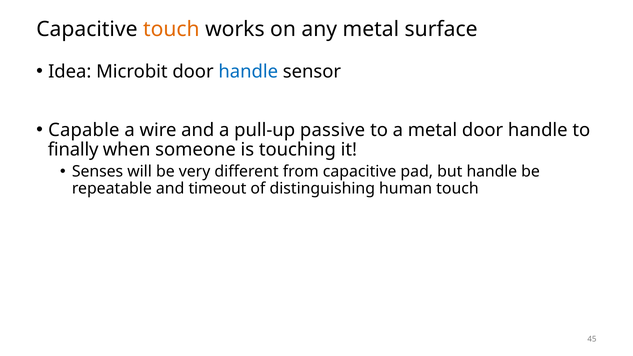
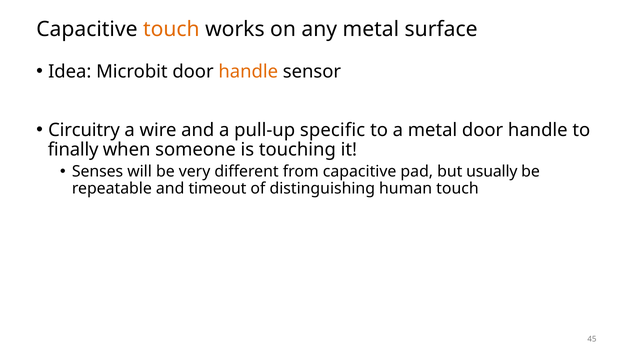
handle colour: blue -> orange (248, 72)
Capable: Capable -> Circuitry (84, 130)
passive: passive -> specific (333, 130)
but handle: handle -> usually (492, 172)
